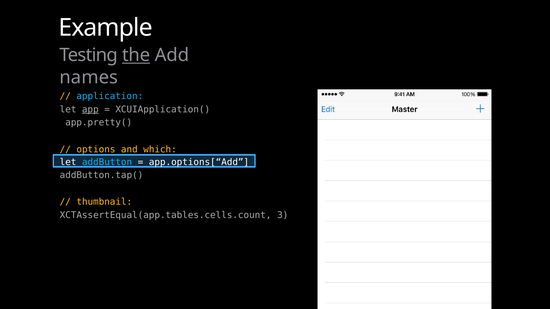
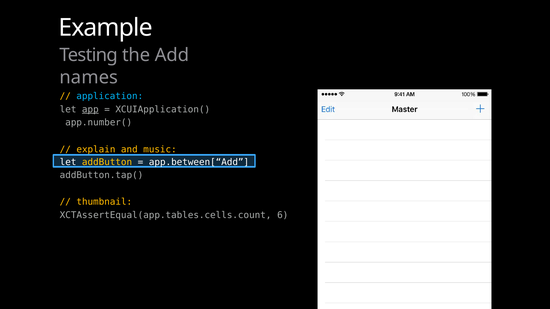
the underline: present -> none (136, 55)
app.pretty(: app.pretty( -> app.number( (99, 123)
options: options -> explain (96, 149)
which: which -> music (160, 149)
addButton colour: light blue -> yellow (107, 162)
app.options[“Add: app.options[“Add -> app.between[“Add (199, 162)
3: 3 -> 6 (283, 215)
